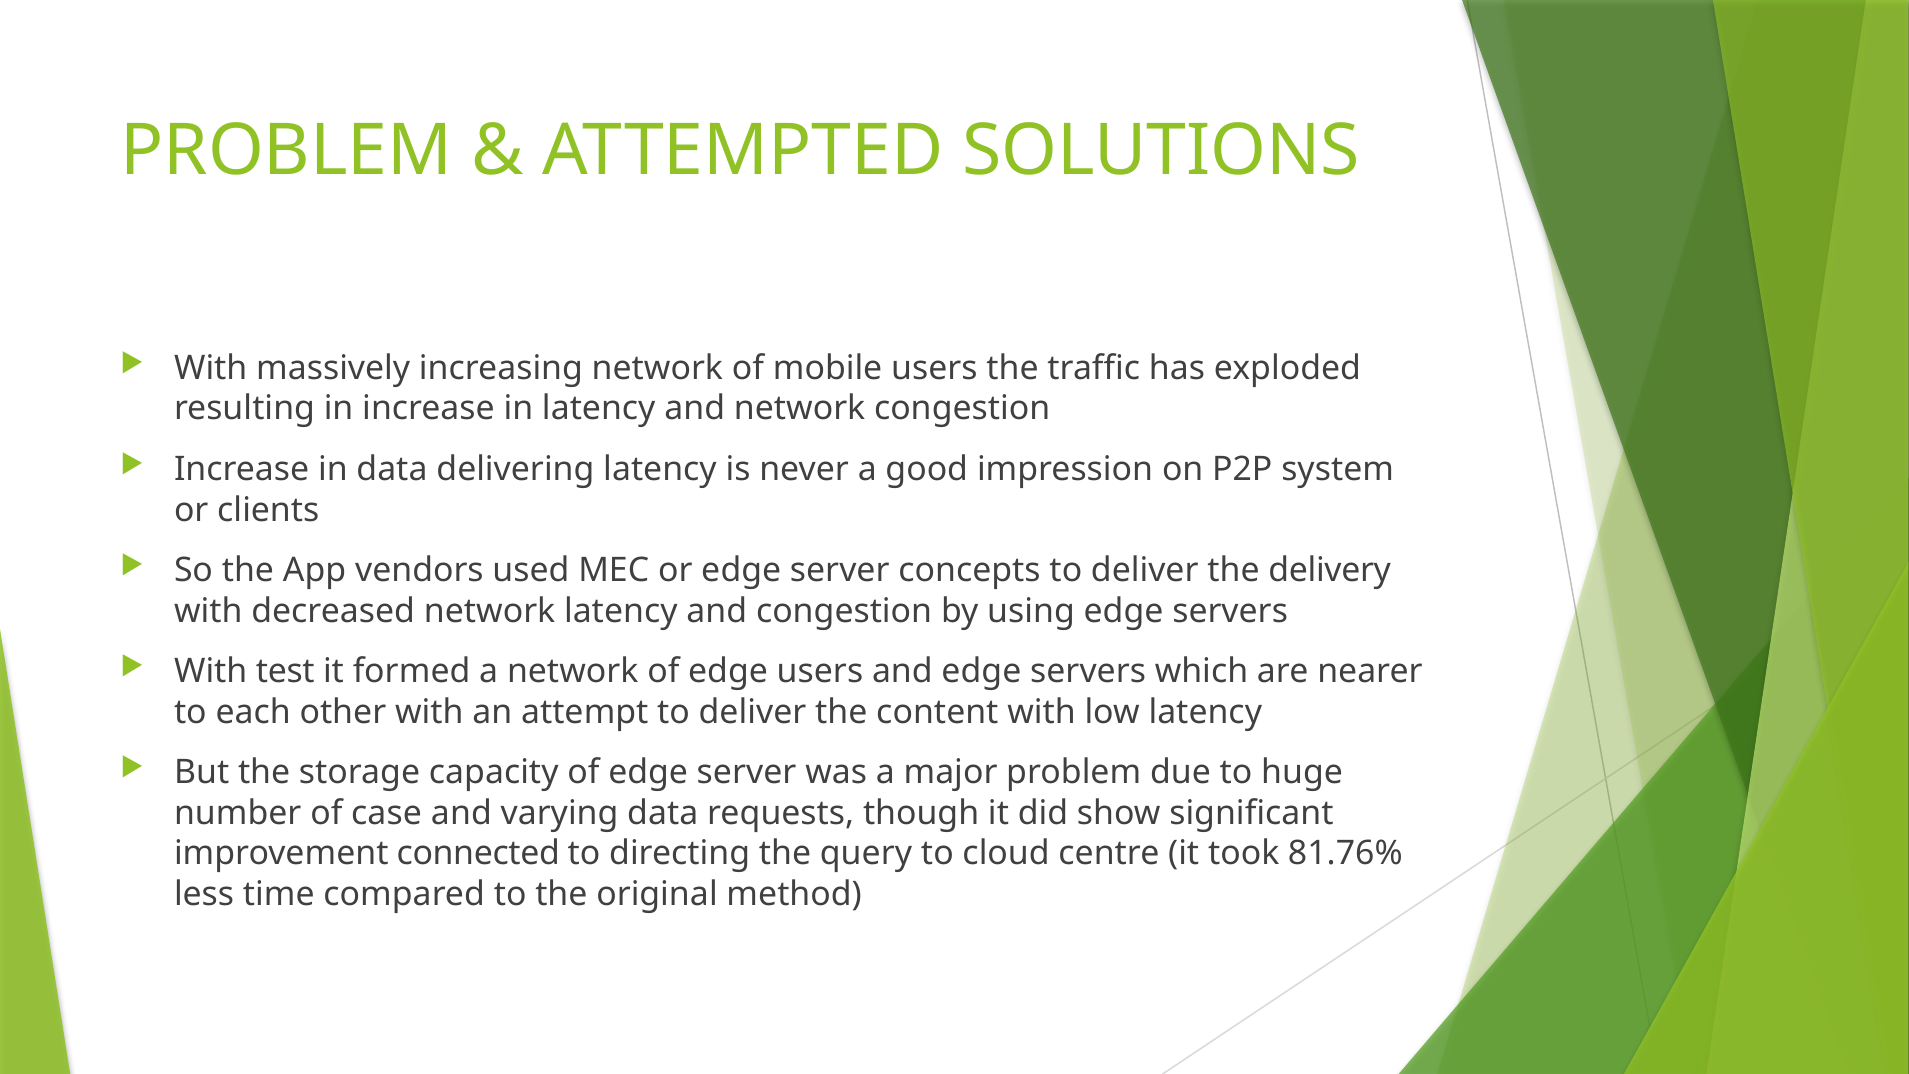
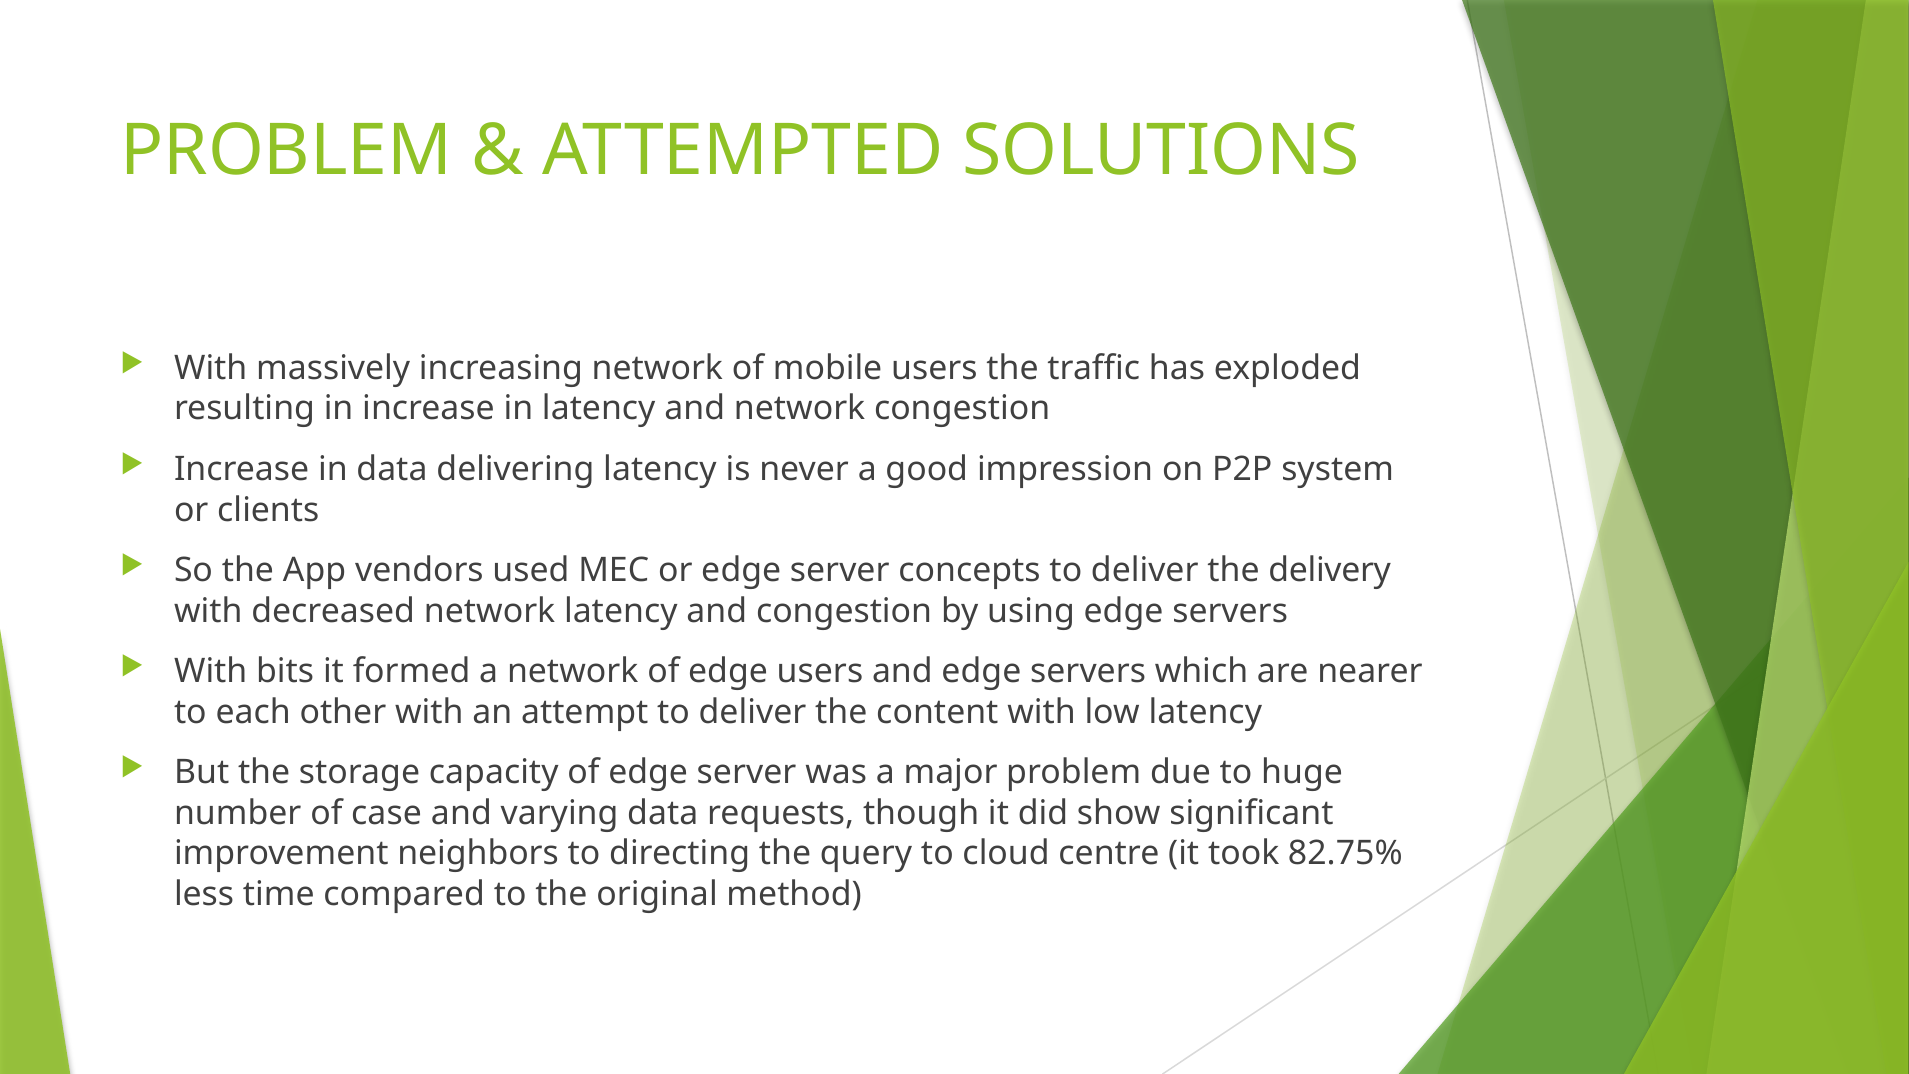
test: test -> bits (285, 671)
connected: connected -> neighbors (478, 854)
81.76%: 81.76% -> 82.75% (1345, 854)
